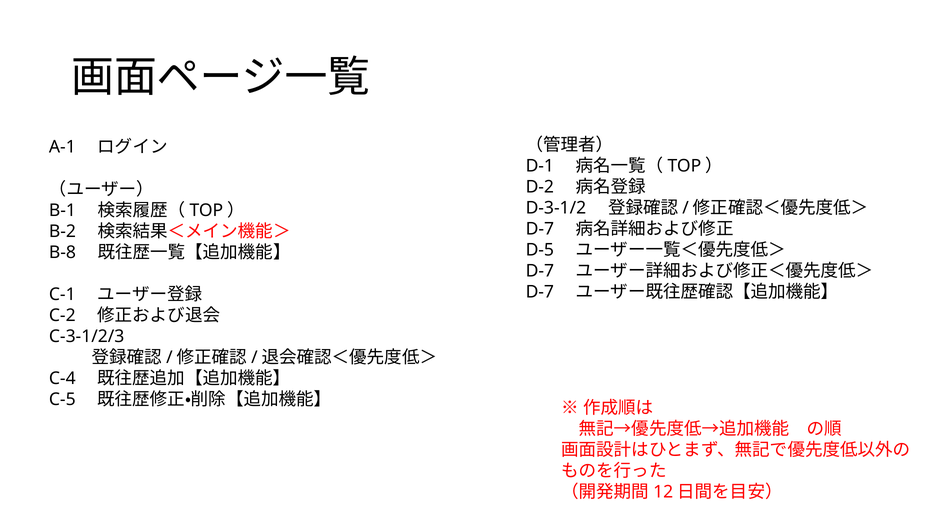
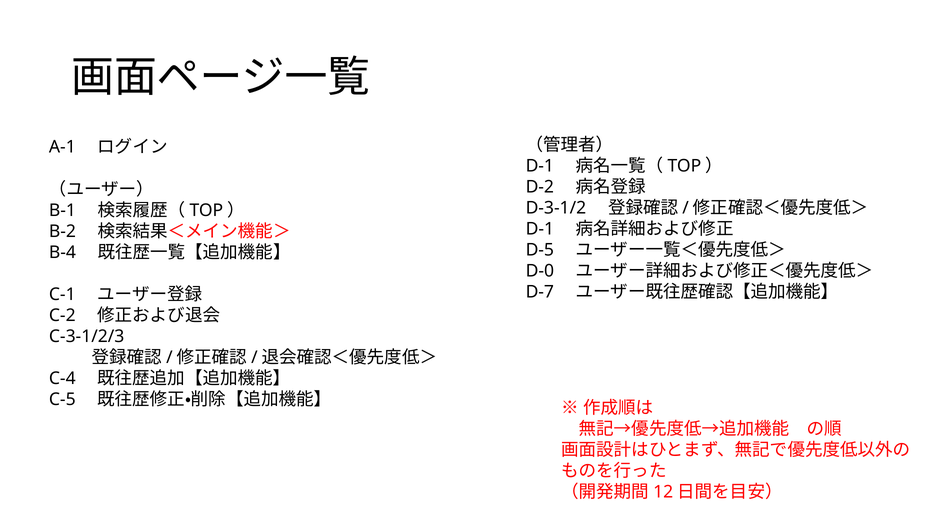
D-7: D-7 -> D-1 (540, 229)
B-8: B-8 -> B-4 (62, 252)
D-7: D-7 -> D-0 (540, 271)
